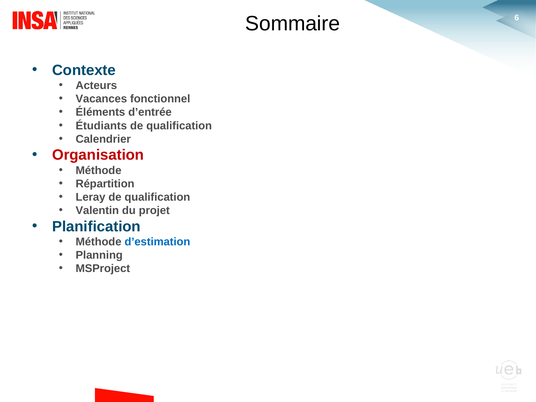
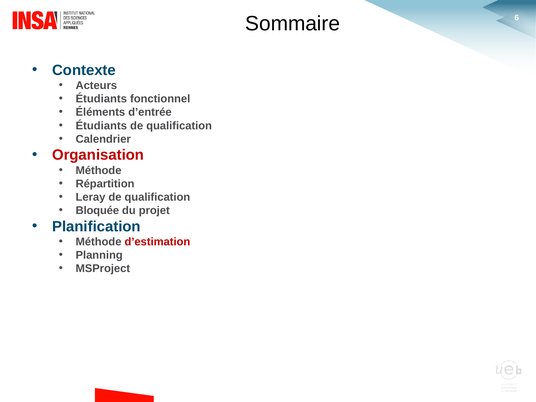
Vacances: Vacances -> Étudiants (101, 99)
Valentin: Valentin -> Bloquée (97, 211)
d’estimation colour: blue -> red (157, 242)
